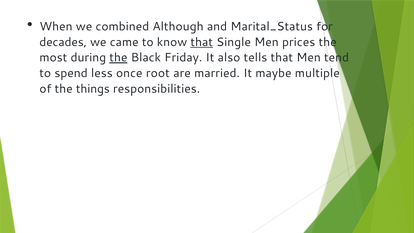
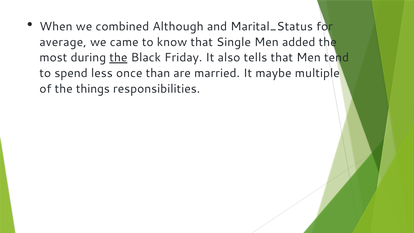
decades: decades -> average (63, 42)
that underline: present -> none (202, 42)
prices: prices -> added (299, 42)
root: root -> than (158, 73)
